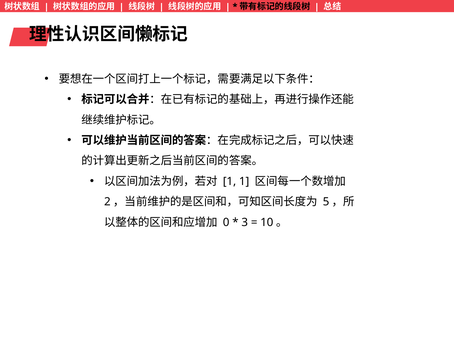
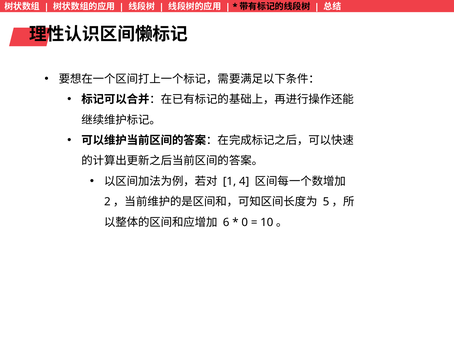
1 1: 1 -> 4 (244, 181)
0: 0 -> 6 (226, 222)
3: 3 -> 0 (245, 222)
